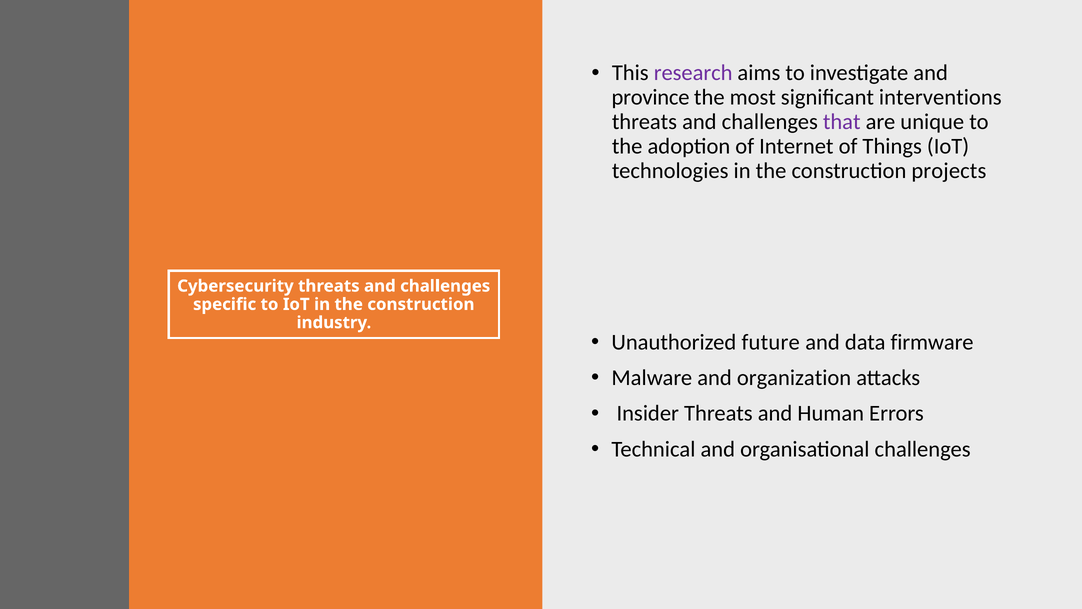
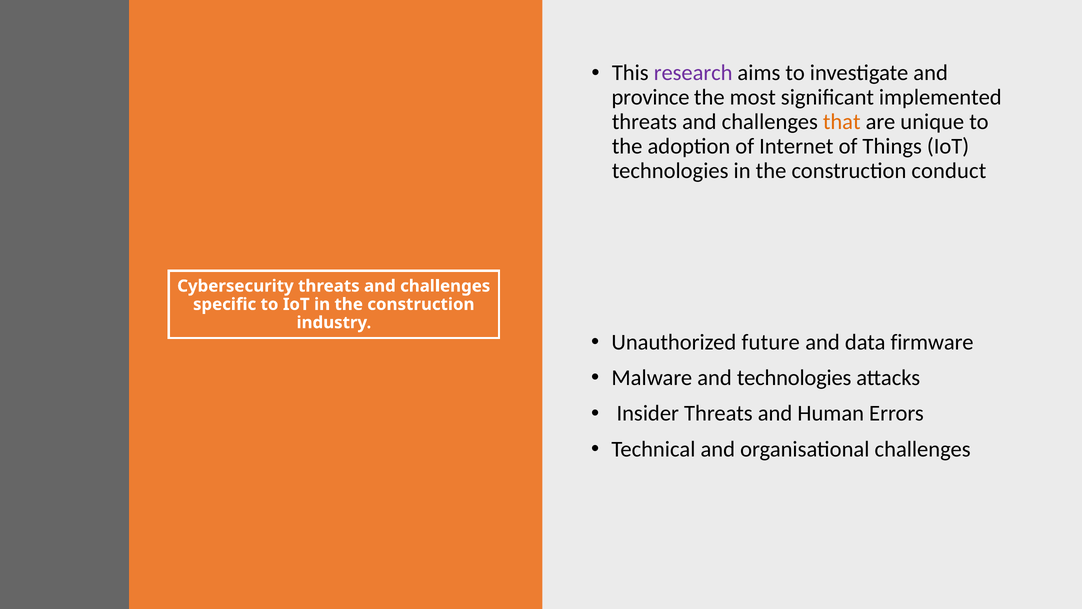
interventions: interventions -> implemented (940, 97)
that colour: purple -> orange (842, 122)
projects: projects -> conduct (949, 170)
and organization: organization -> technologies (794, 378)
